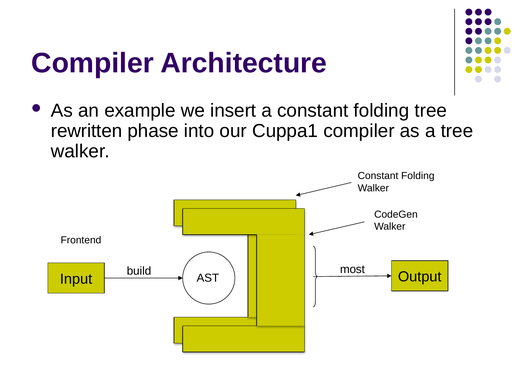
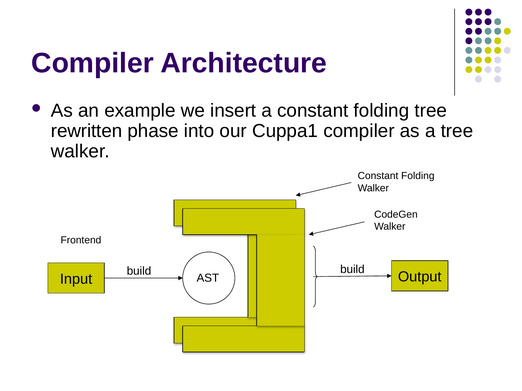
build most: most -> build (352, 270)
